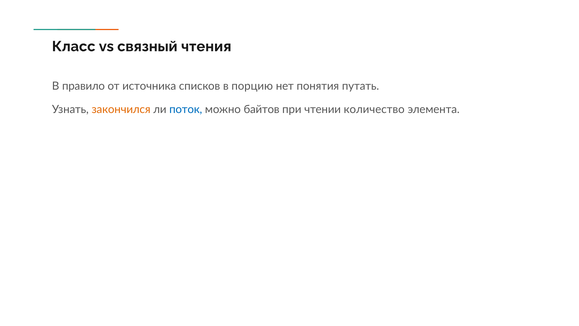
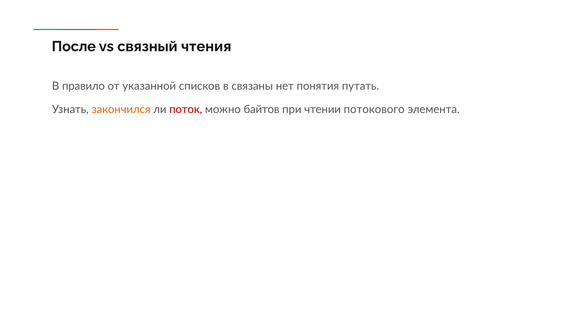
Класс: Класс -> После (74, 46)
источника: источника -> указанной (149, 86)
порцию: порцию -> связаны (252, 86)
поток colour: blue -> red (186, 110)
количество: количество -> потокового (374, 110)
